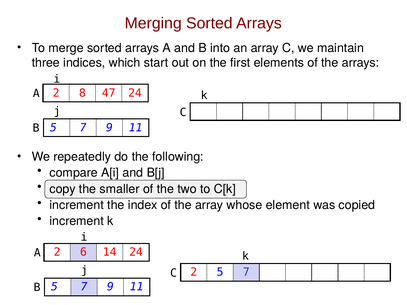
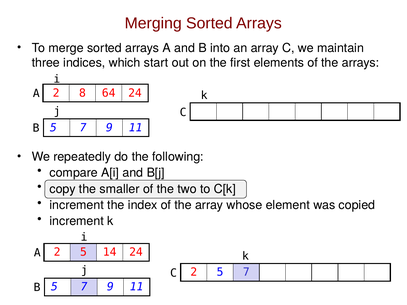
47: 47 -> 64 (109, 93)
6: 6 -> 5 (83, 252)
